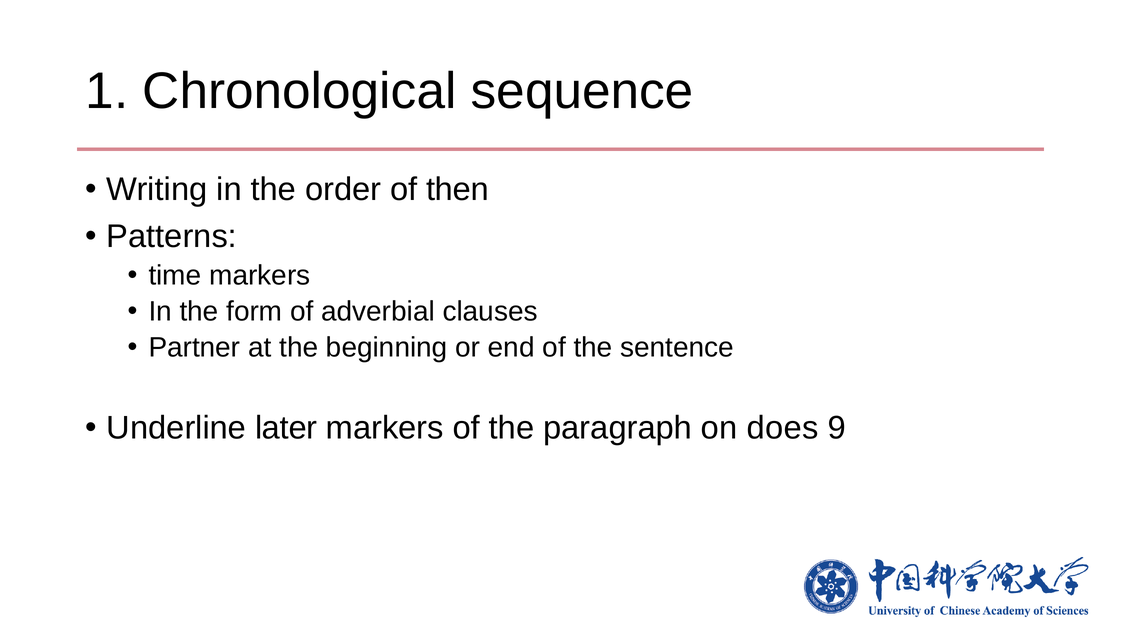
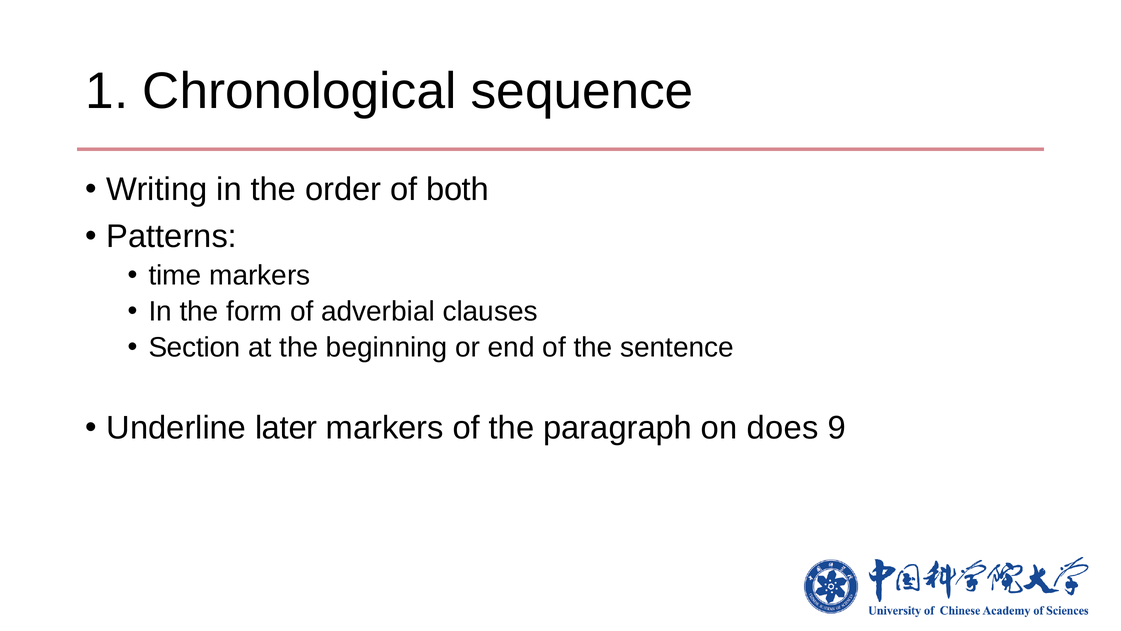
then: then -> both (458, 190)
Partner: Partner -> Section (195, 347)
